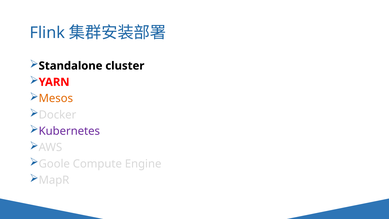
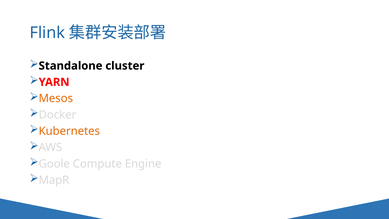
Kubernetes colour: purple -> orange (69, 131)
